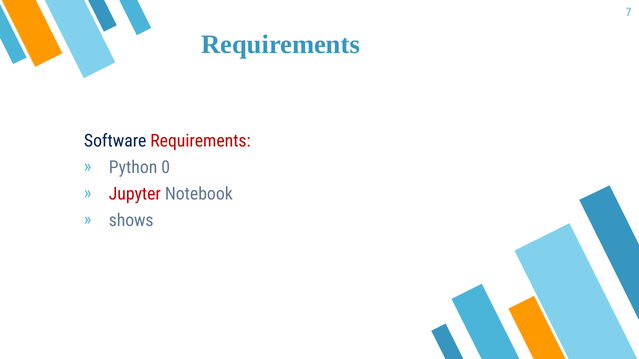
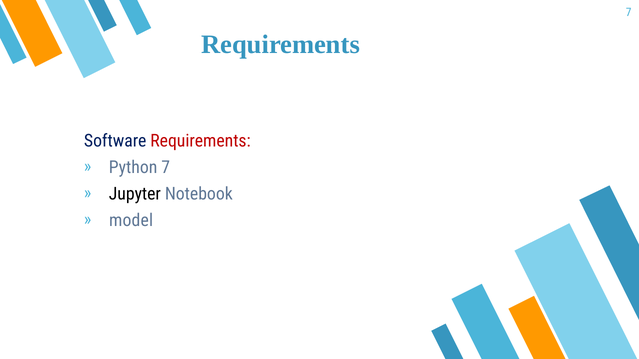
Python 0: 0 -> 7 (166, 167)
Jupyter colour: red -> black (135, 194)
shows: shows -> model (131, 221)
